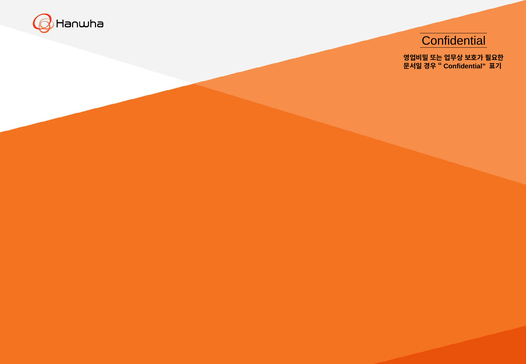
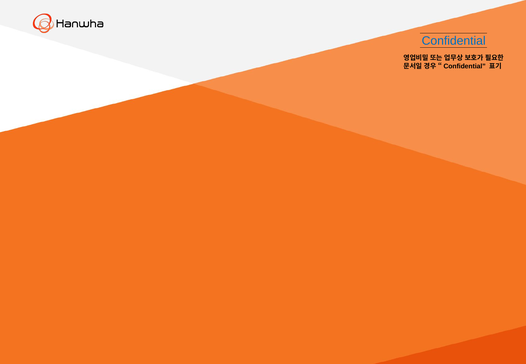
Confidential colour: black -> blue (454, 41)
